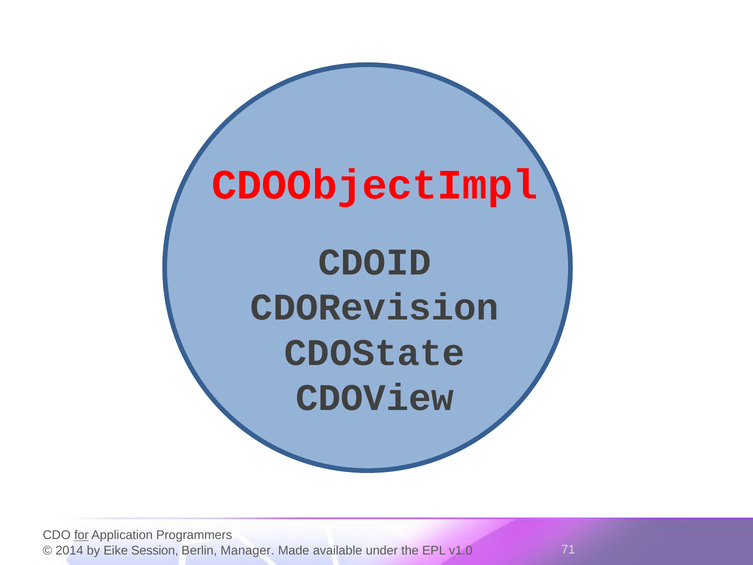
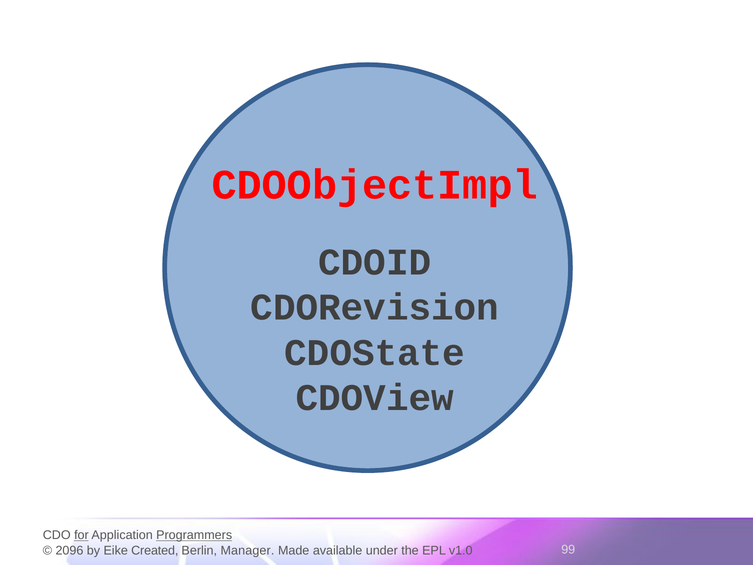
Programmers underline: none -> present (194, 535)
2014: 2014 -> 2096 (69, 550)
Session: Session -> Created (155, 550)
71: 71 -> 99 (568, 549)
